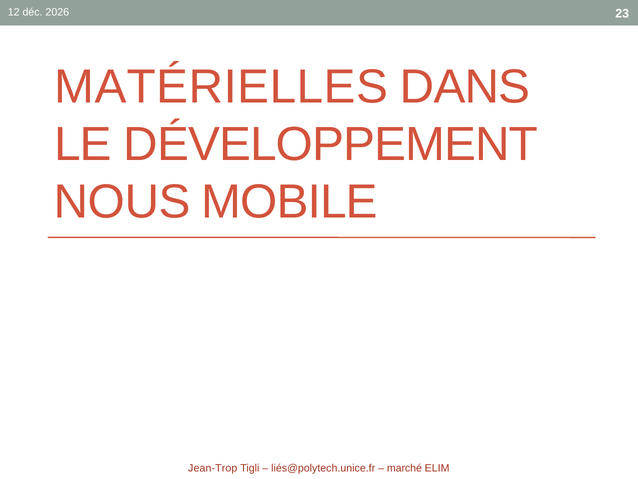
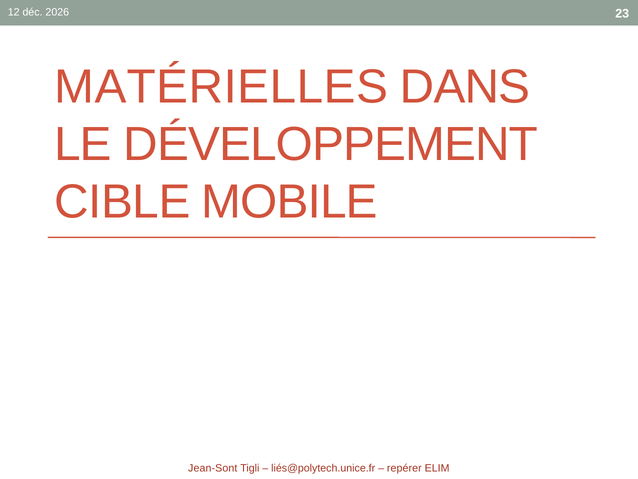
NOUS: NOUS -> CIBLE (122, 202)
Jean-Trop: Jean-Trop -> Jean-Sont (213, 468)
marché: marché -> repérer (404, 468)
